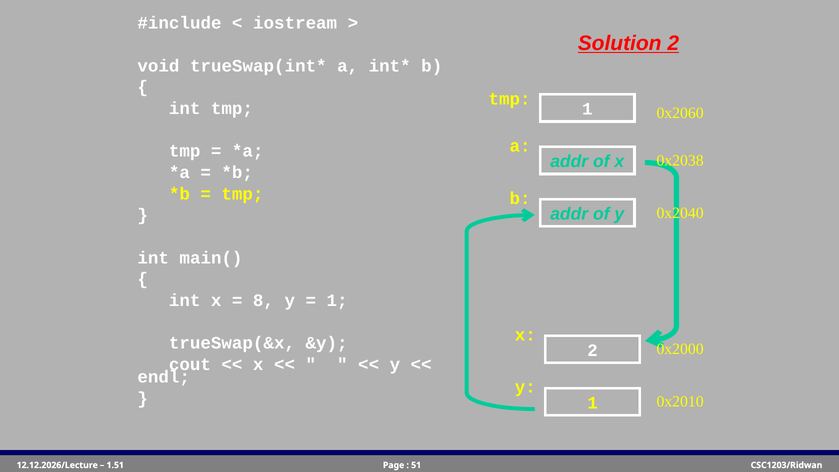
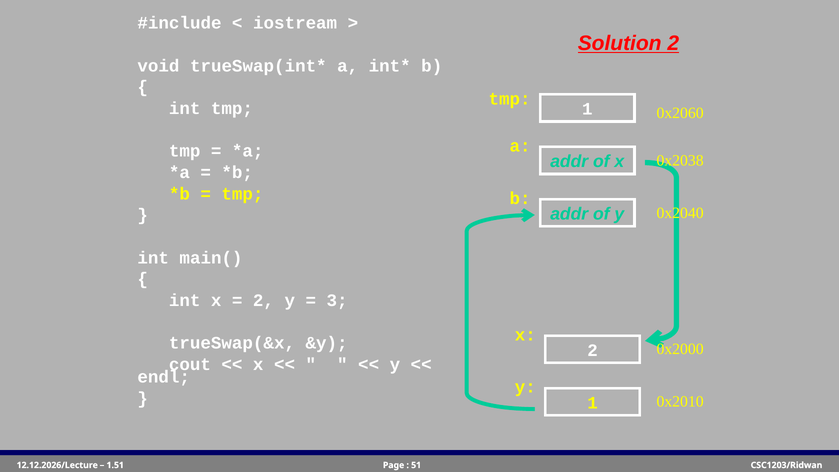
8: 8 -> 2 (263, 301)
1: 1 -> 3 (337, 301)
